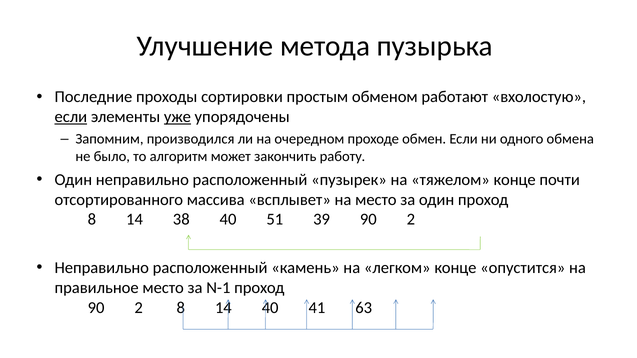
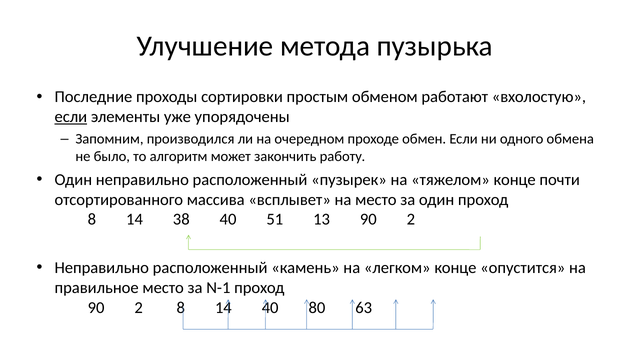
уже underline: present -> none (177, 117)
39: 39 -> 13 (322, 220)
41: 41 -> 80 (317, 308)
